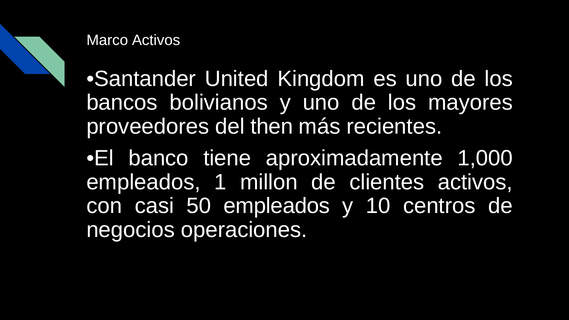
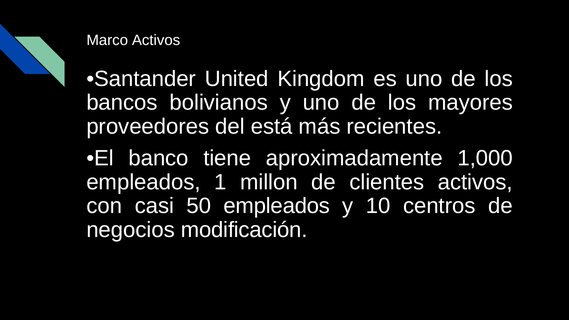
then: then -> está (272, 127)
operaciones: operaciones -> modificación (244, 230)
